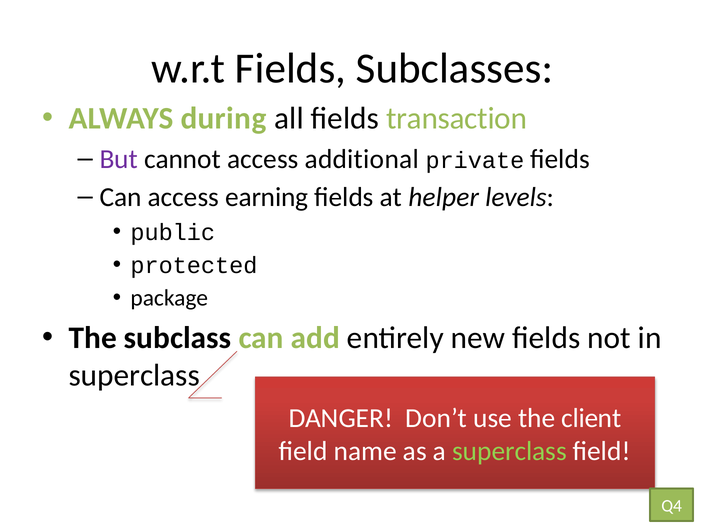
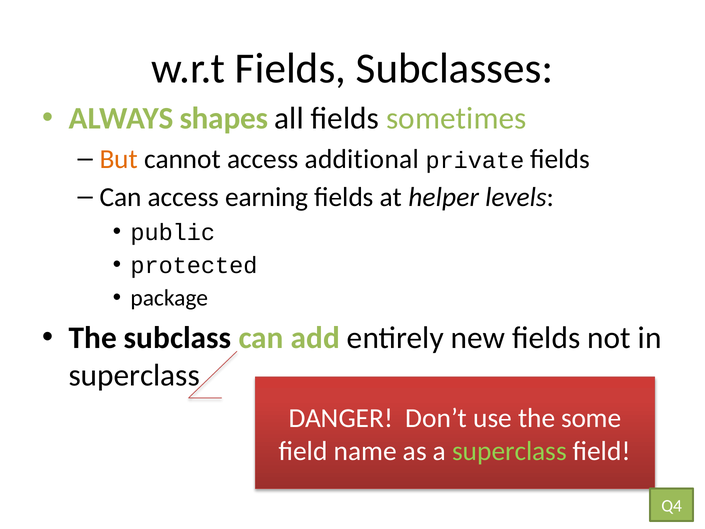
during: during -> shapes (224, 119)
transaction: transaction -> sometimes (456, 119)
But colour: purple -> orange (119, 159)
client: client -> some (591, 418)
